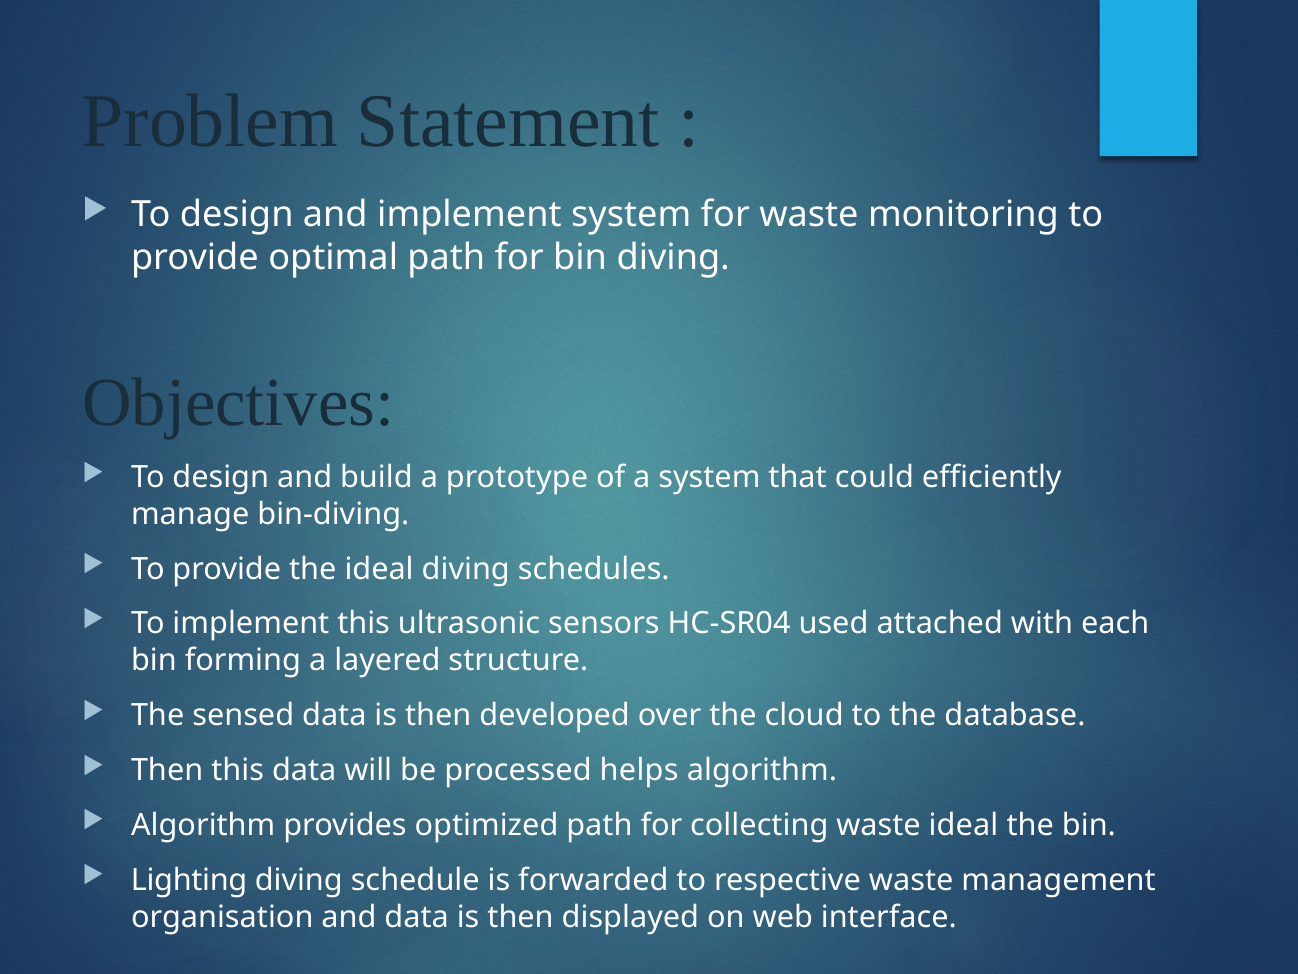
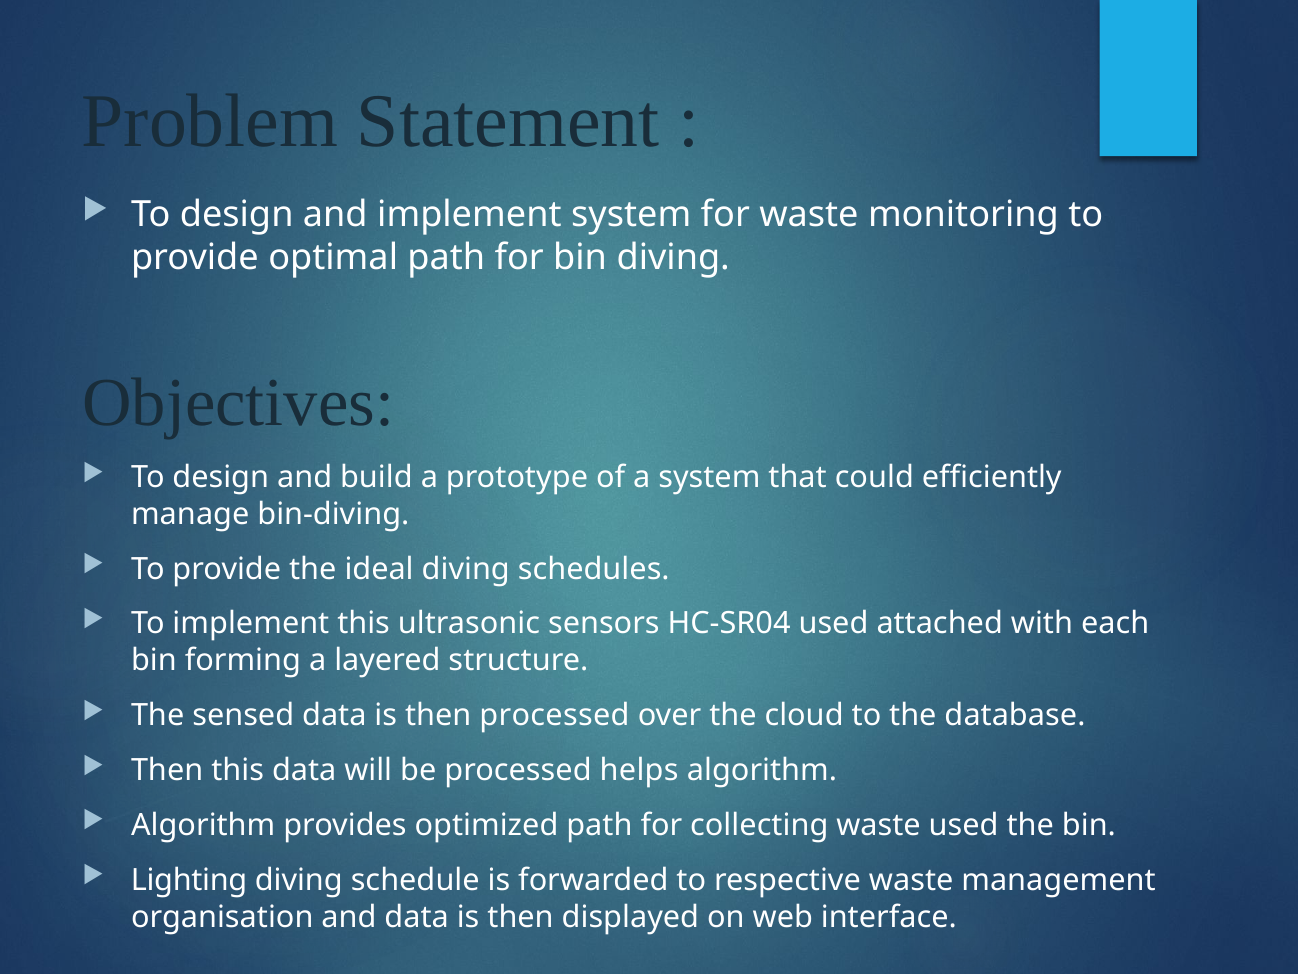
then developed: developed -> processed (554, 715)
waste ideal: ideal -> used (964, 825)
